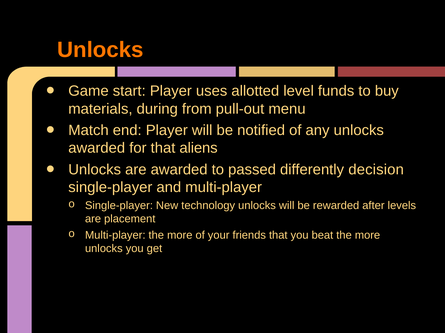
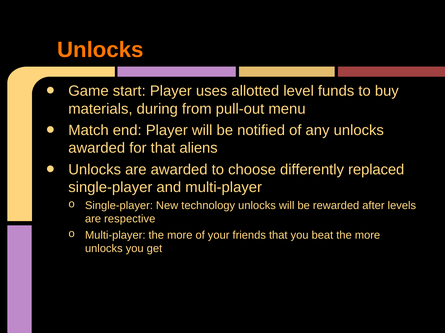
passed: passed -> choose (252, 170)
decision: decision -> replaced (376, 170)
placement: placement -> respective (130, 219)
